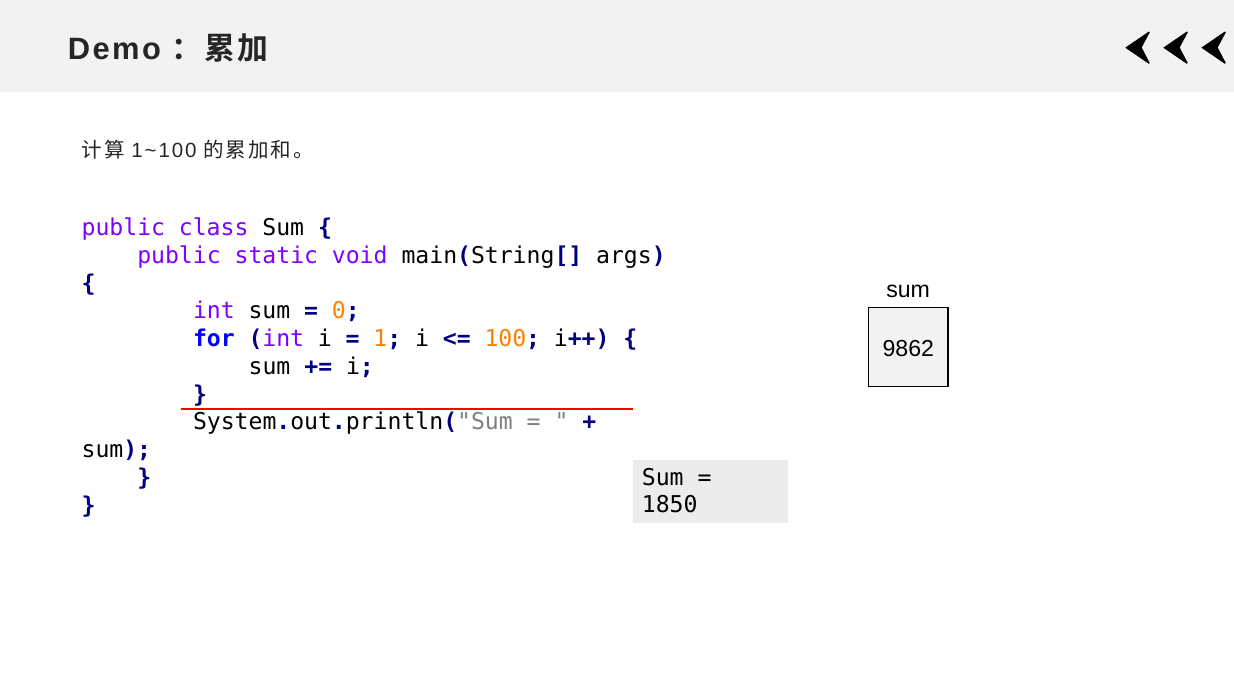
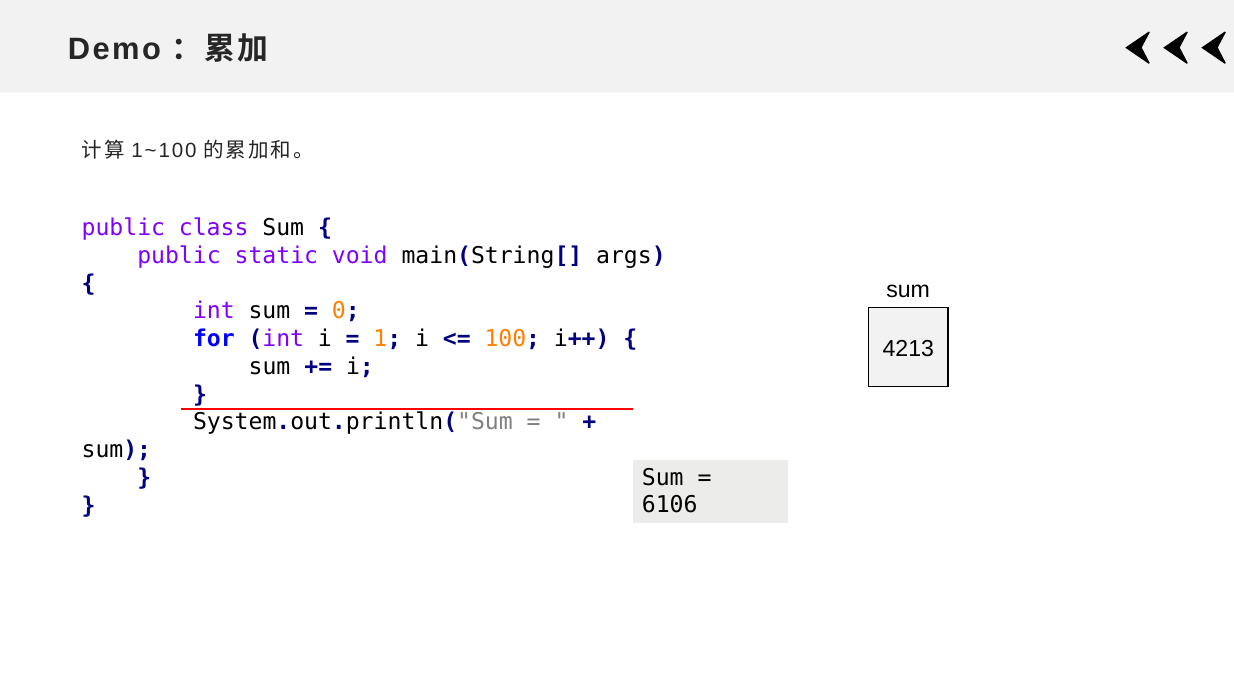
9862: 9862 -> 4213 (908, 349)
1850: 1850 -> 6106 (670, 505)
